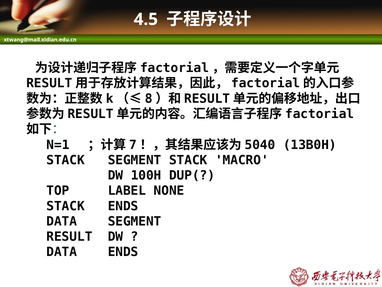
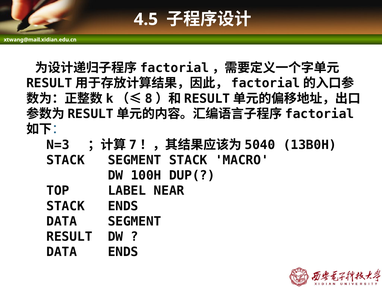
N=1: N=1 -> N=3 (58, 145)
NONE: NONE -> NEAR (169, 190)
